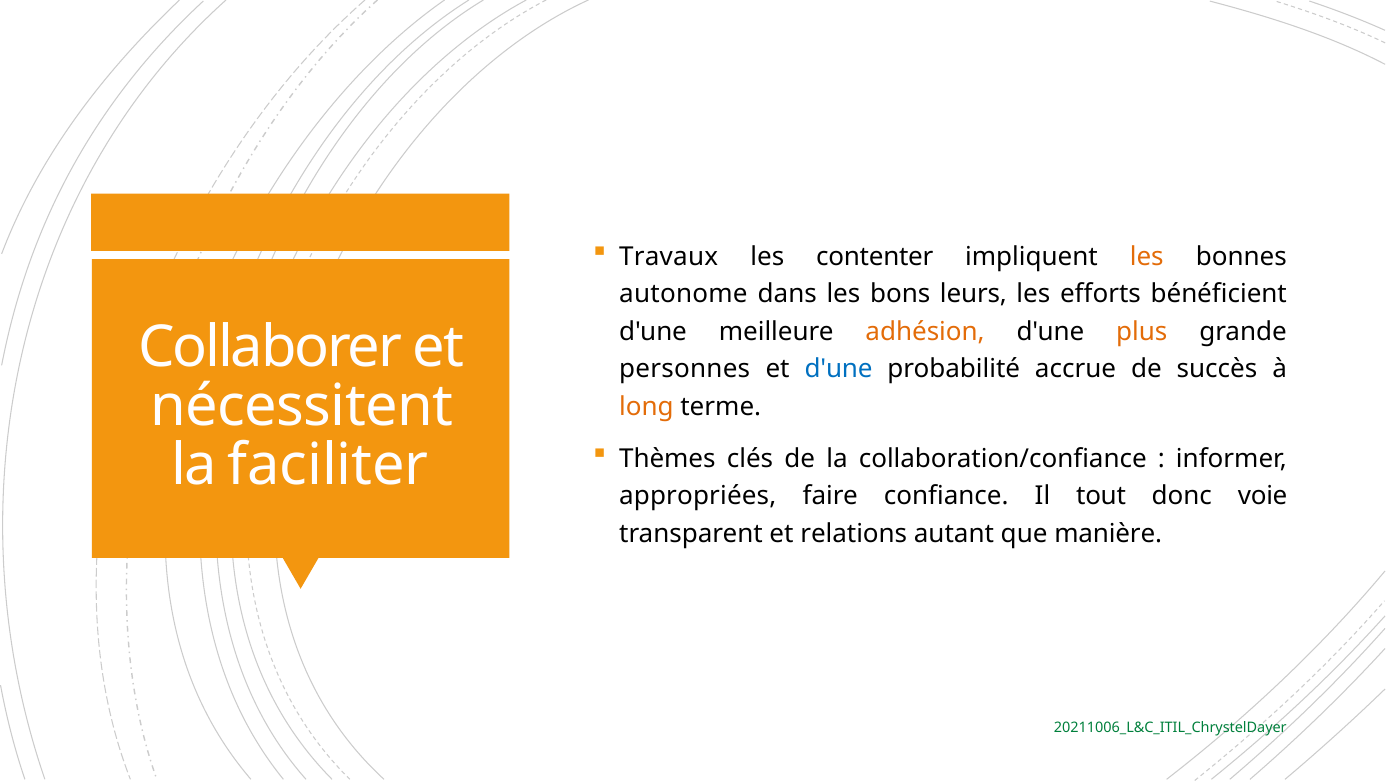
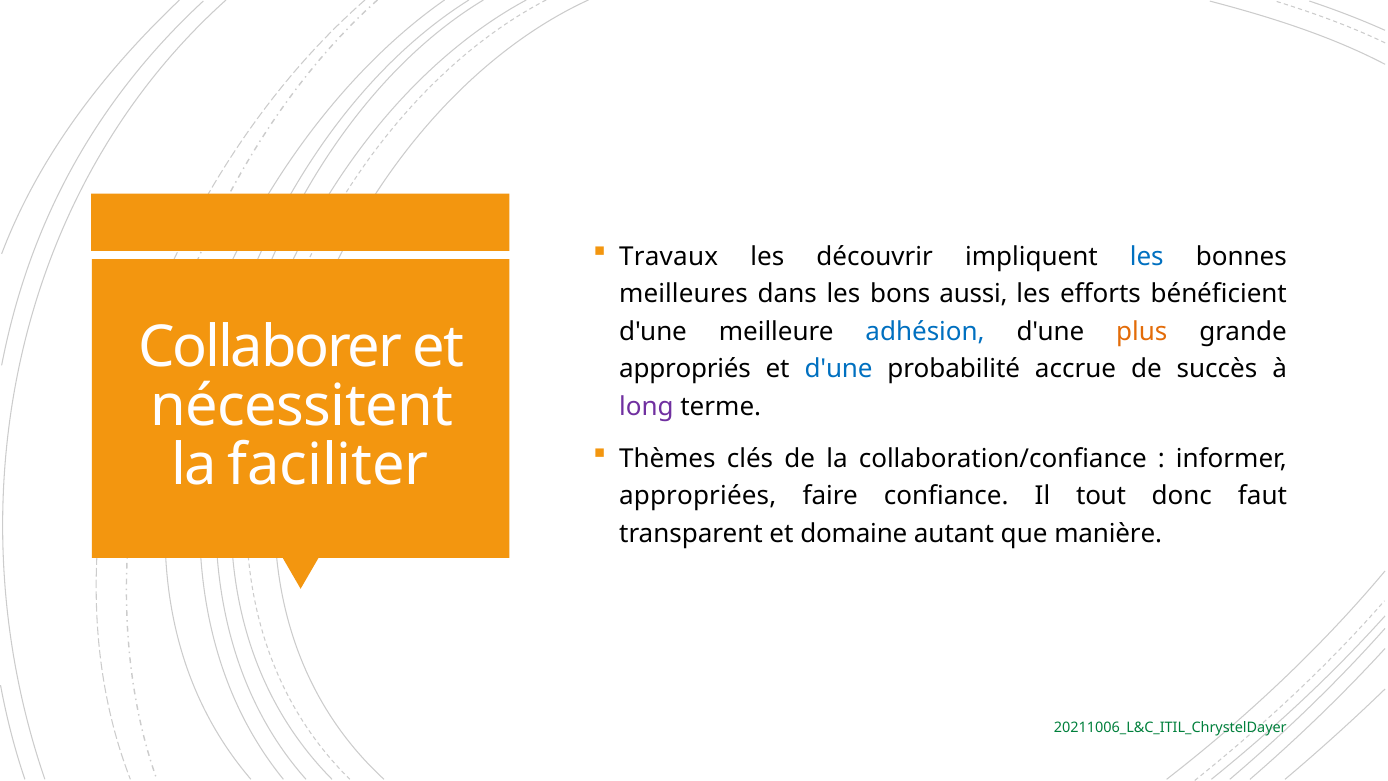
contenter: contenter -> découvrir (875, 257)
les colour: orange -> blue (1147, 257)
autonome: autonome -> meilleures (684, 294)
leurs: leurs -> aussi (973, 294)
adhésion colour: orange -> blue (925, 332)
personnes: personnes -> appropriés (685, 369)
long colour: orange -> purple (646, 407)
voie: voie -> faut (1262, 496)
relations: relations -> domaine (854, 533)
